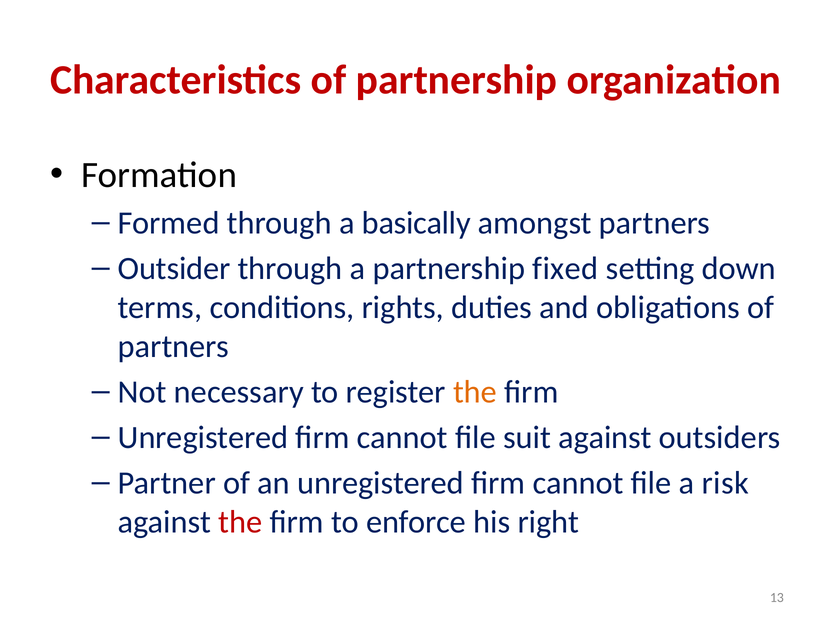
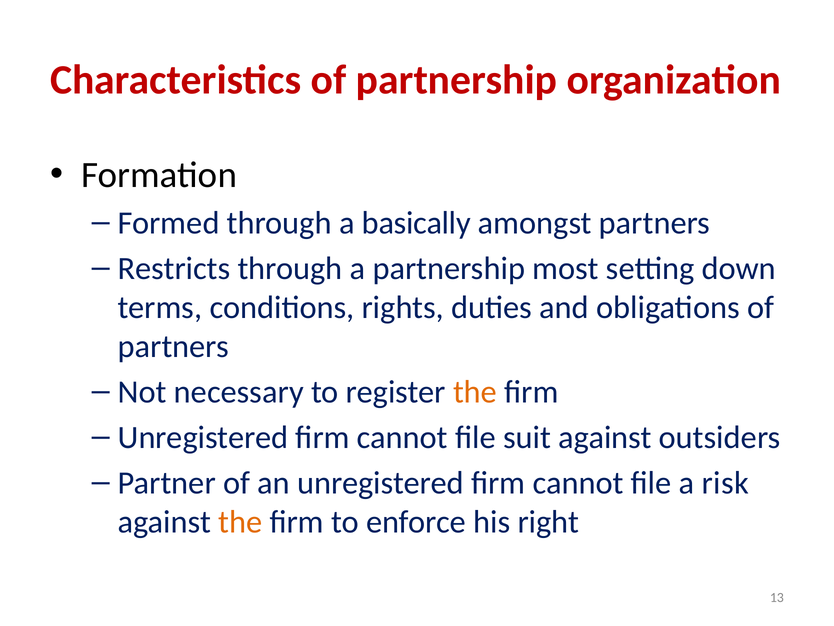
Outsider: Outsider -> Restricts (174, 268)
fixed: fixed -> most (566, 268)
the colour: red -> orange (240, 521)
